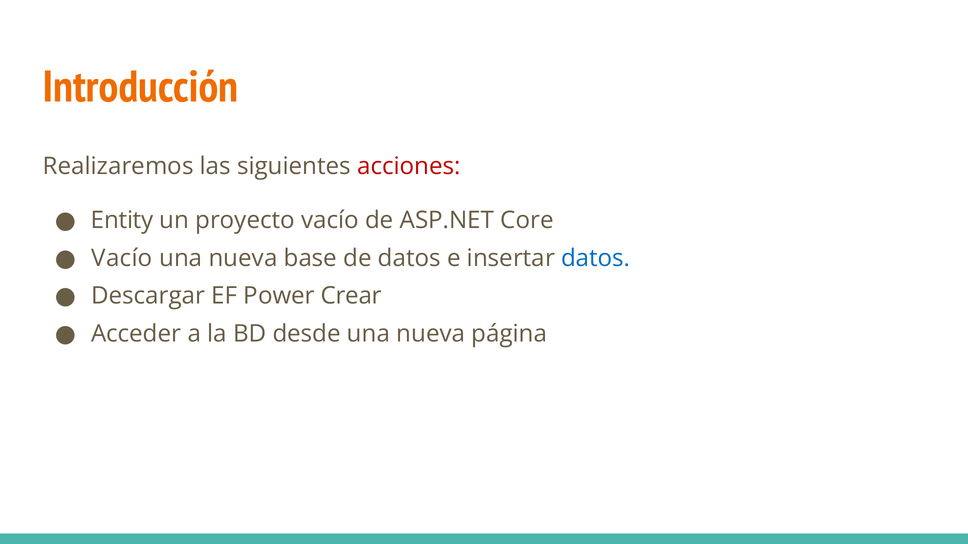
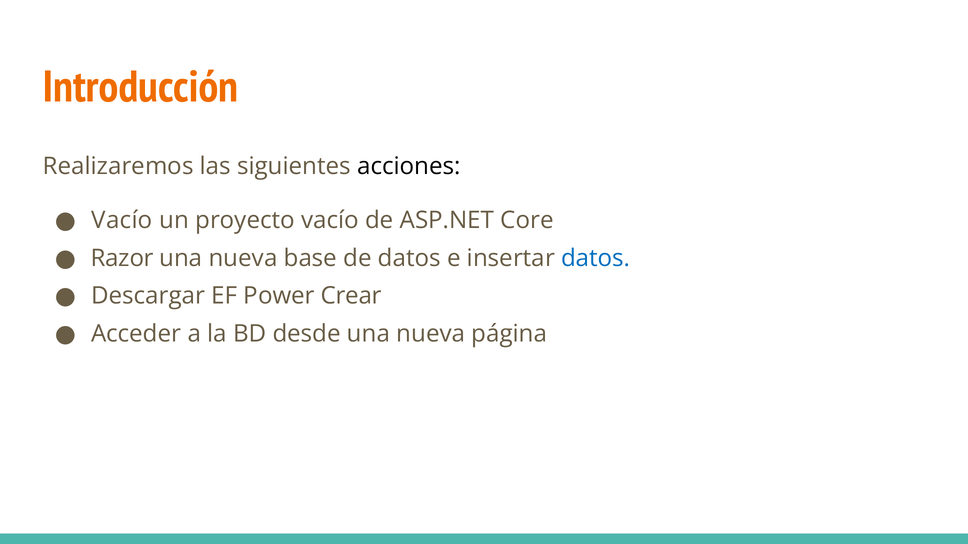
acciones colour: red -> black (409, 166)
Entity: Entity -> Vacío (122, 220)
Vacío: Vacío -> Razor (122, 258)
